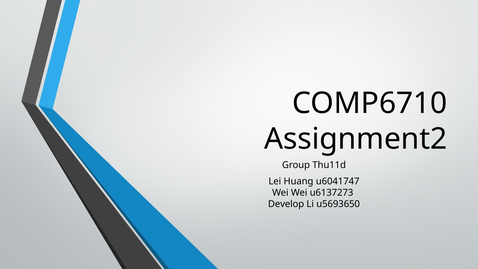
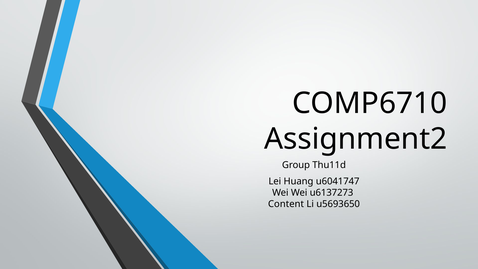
Develop: Develop -> Content (286, 204)
